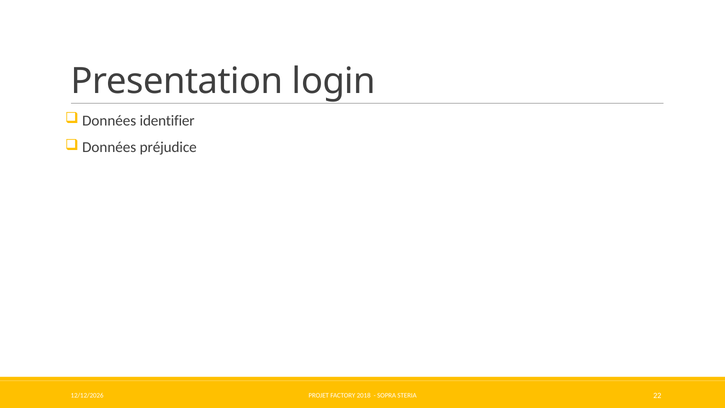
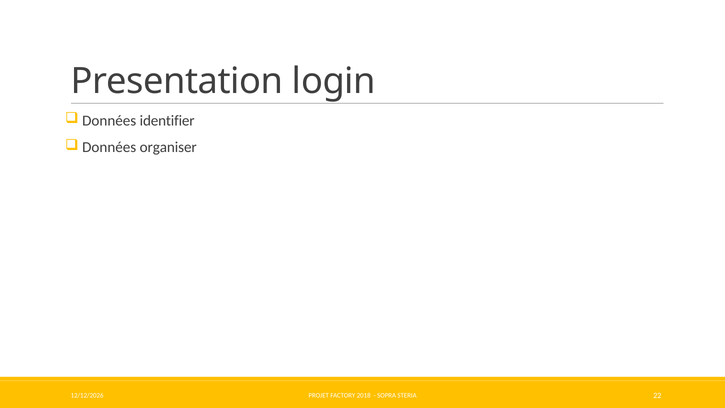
préjudice: préjudice -> organiser (168, 147)
